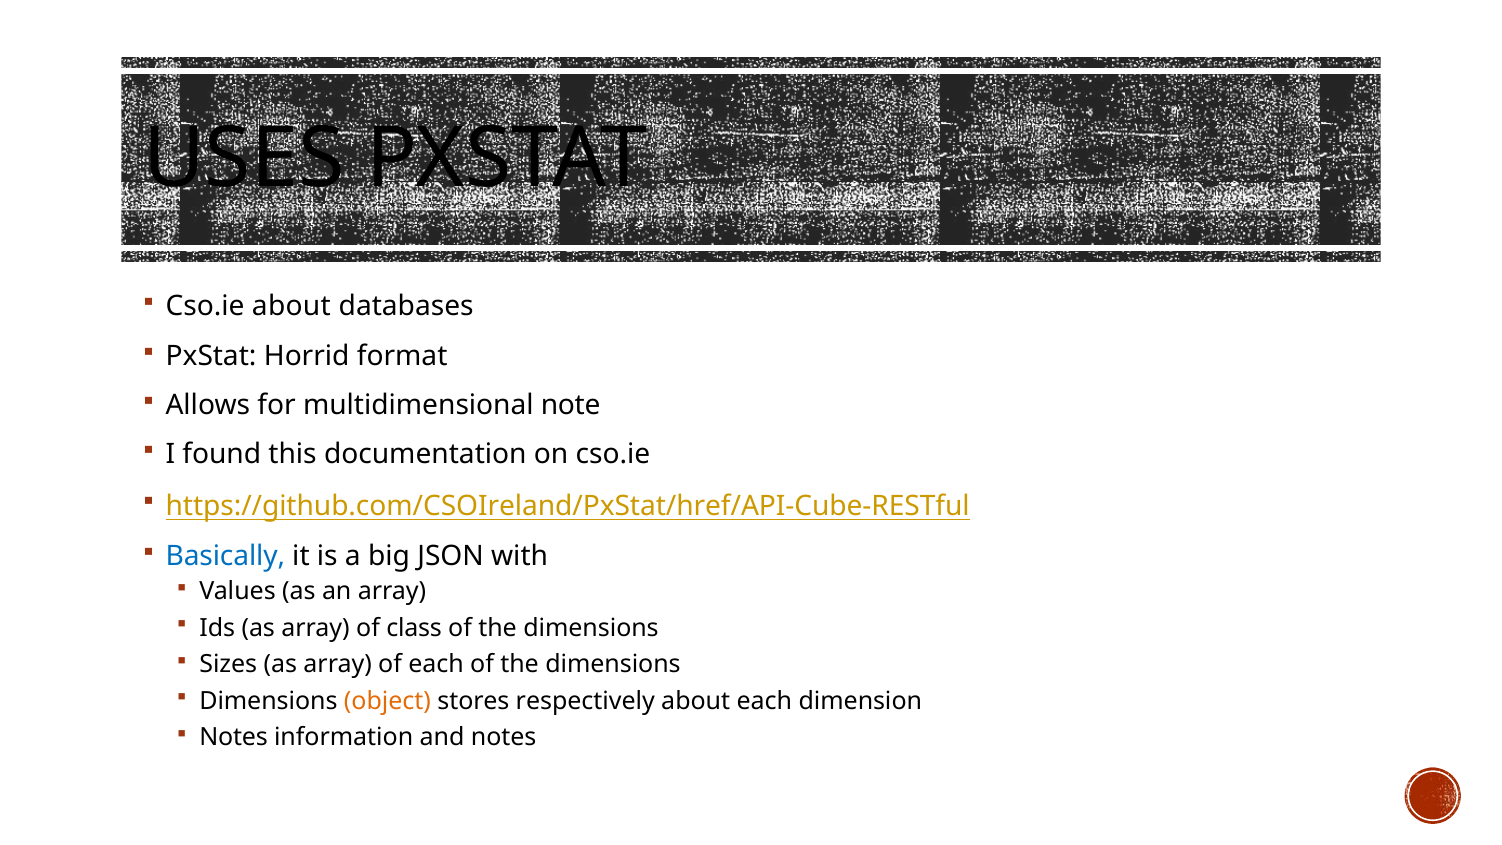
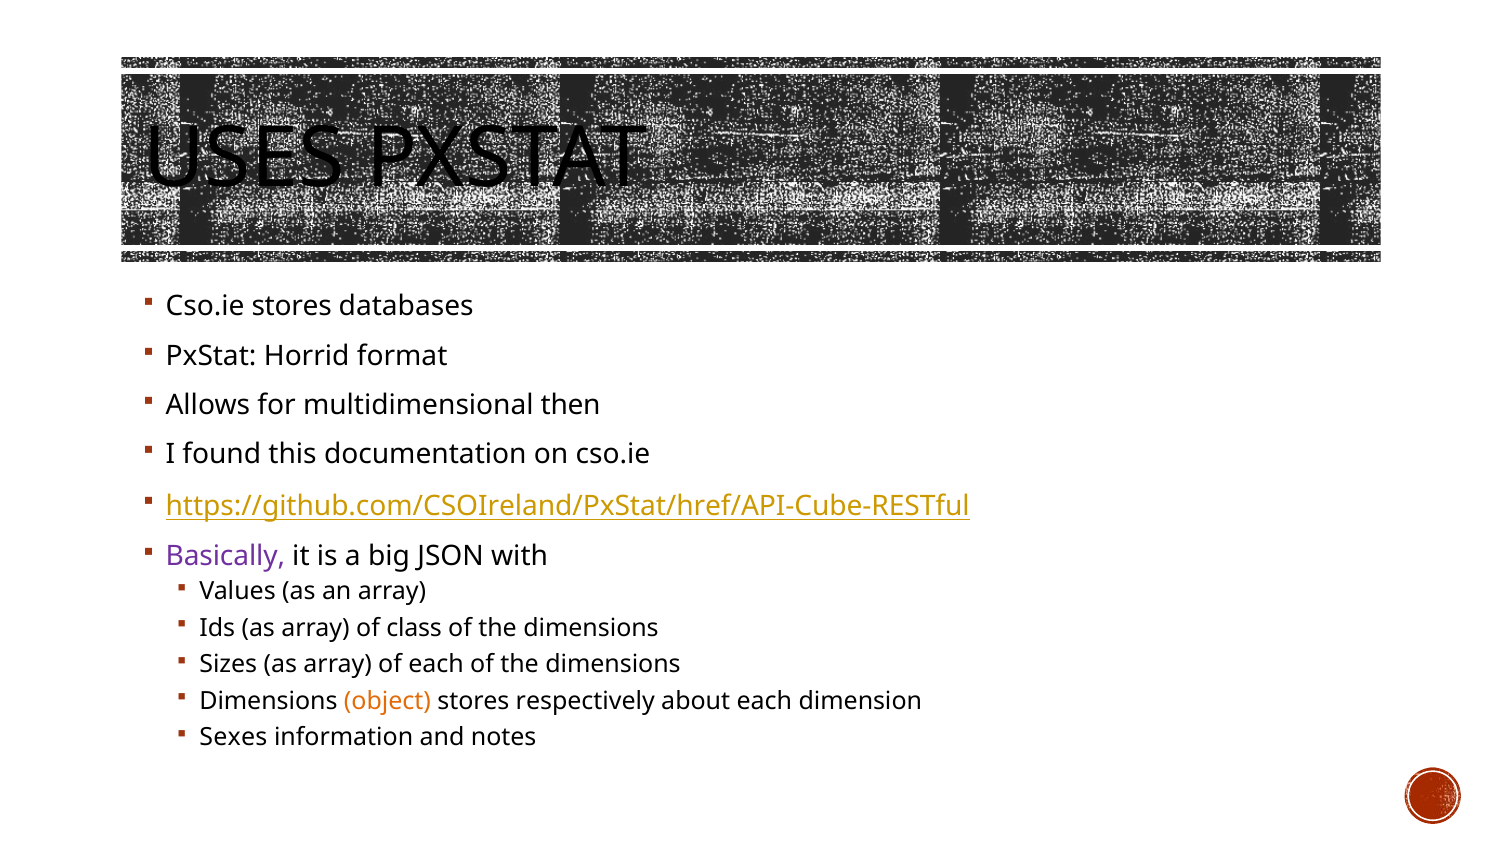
Cso.ie about: about -> stores (292, 307)
note: note -> then (571, 405)
Basically colour: blue -> purple (225, 557)
Notes: Notes -> Sexes (233, 737)
